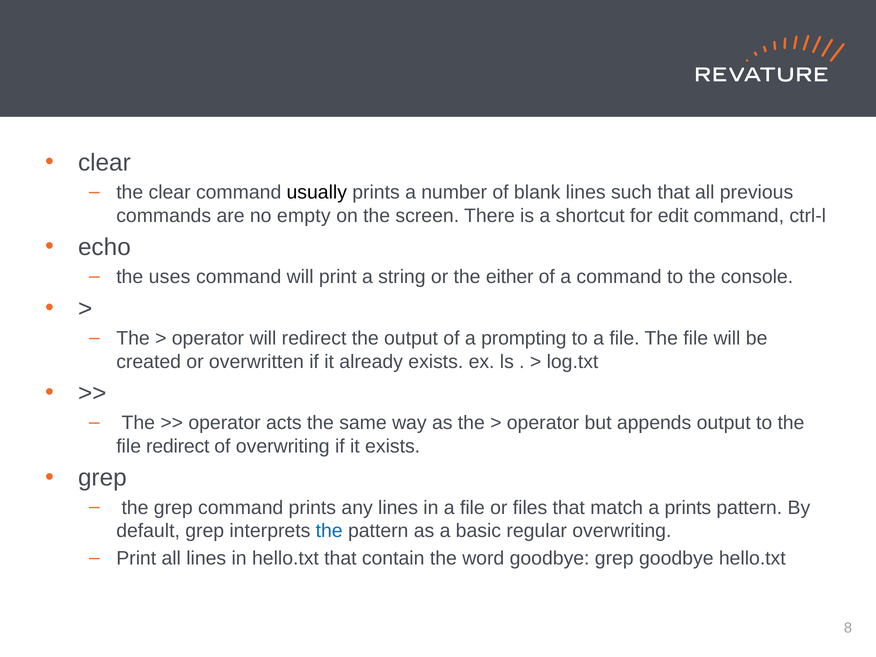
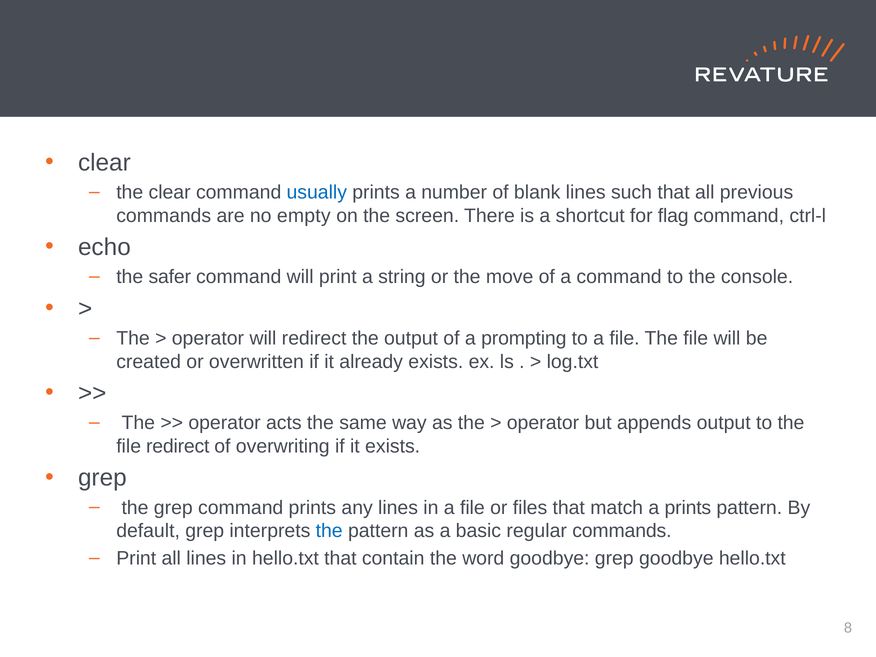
usually colour: black -> blue (317, 192)
edit: edit -> flag (673, 216)
uses: uses -> safer (170, 277)
either: either -> move (510, 277)
regular overwriting: overwriting -> commands (622, 531)
